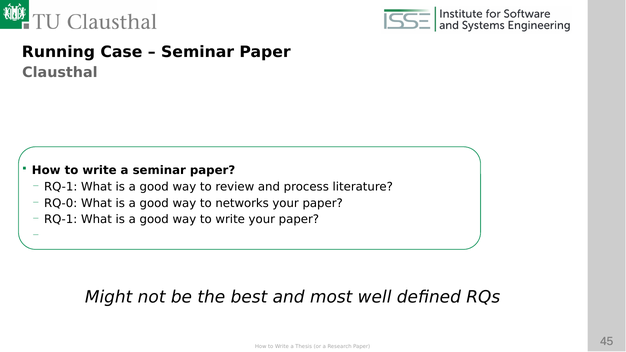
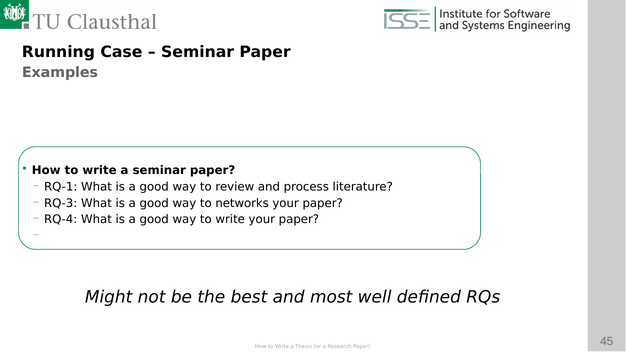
Clausthal: Clausthal -> Examples (60, 73)
RQ-0: RQ-0 -> RQ-3 (61, 203)
RQ-1: RQ-1 -> RQ-4 (61, 220)
